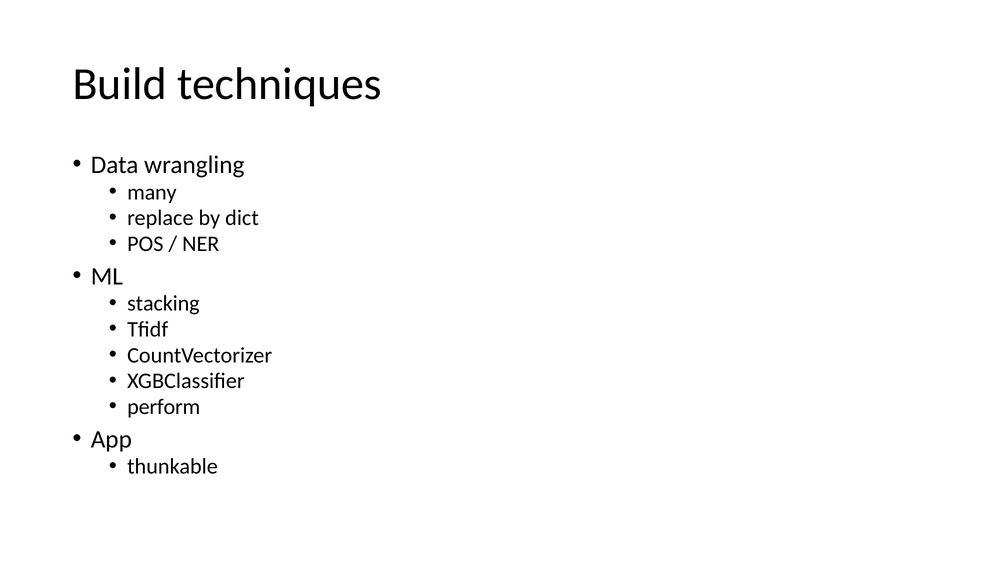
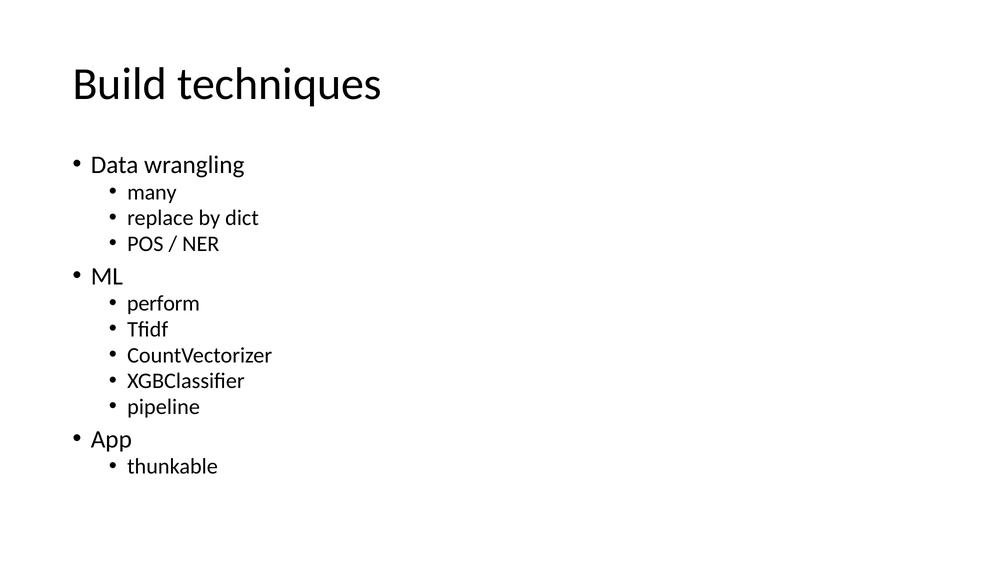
stacking: stacking -> perform (163, 304)
perform: perform -> pipeline (164, 407)
